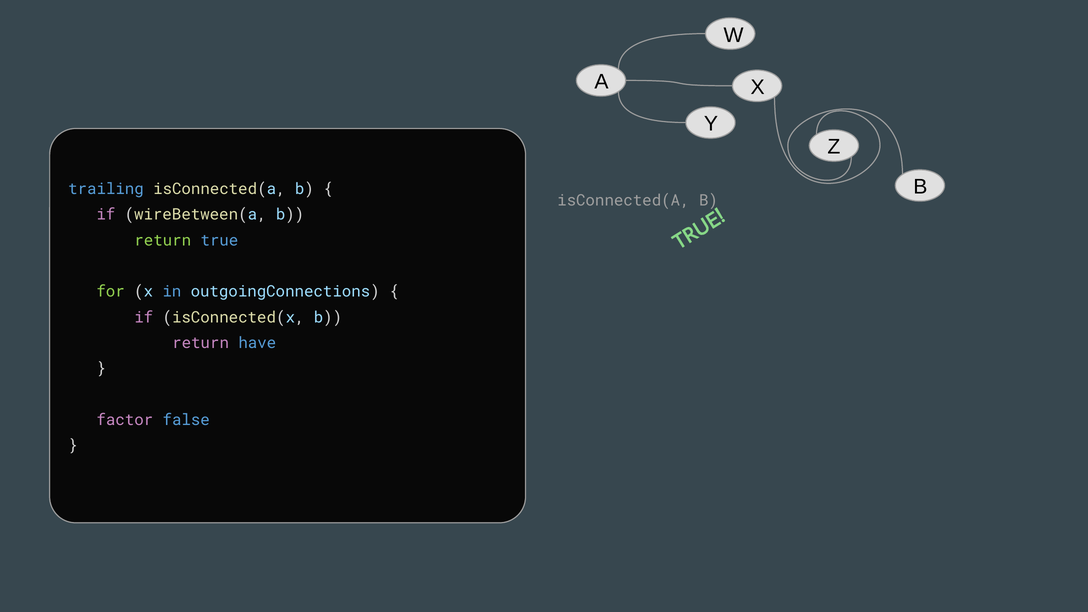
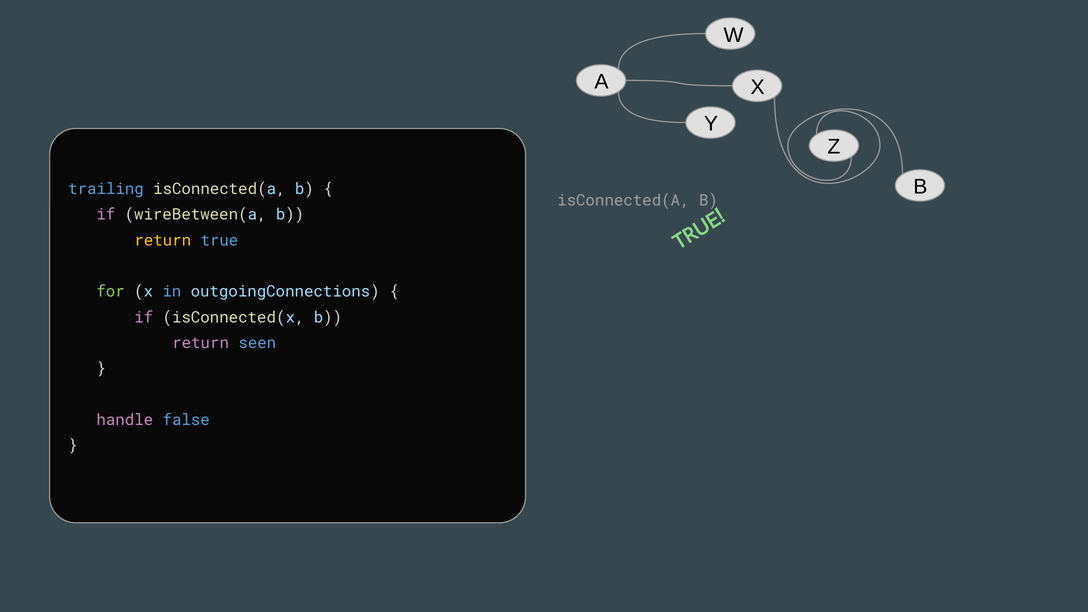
return colour: light green -> yellow (163, 240)
have: have -> seen (257, 343)
factor: factor -> handle (125, 420)
